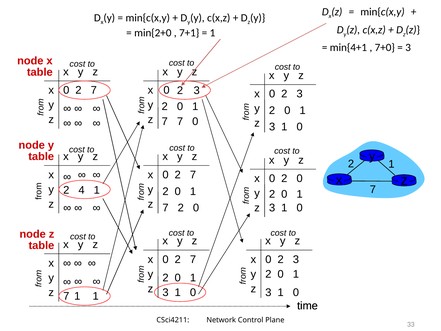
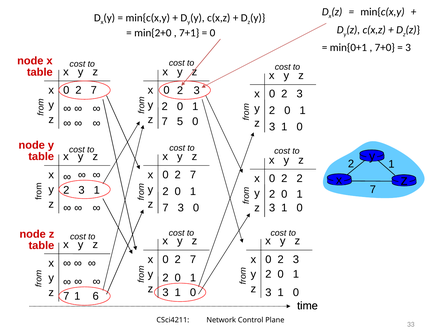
1: 1 -> 0 (212, 33)
min{4+1: min{4+1 -> min{0+1 (348, 48)
7 7: 7 -> 5 (180, 122)
0: 0 -> 2 (300, 178)
4: 4 -> 3 (82, 190)
7 2: 2 -> 3 (181, 208)
1 1: 1 -> 6 (96, 296)
